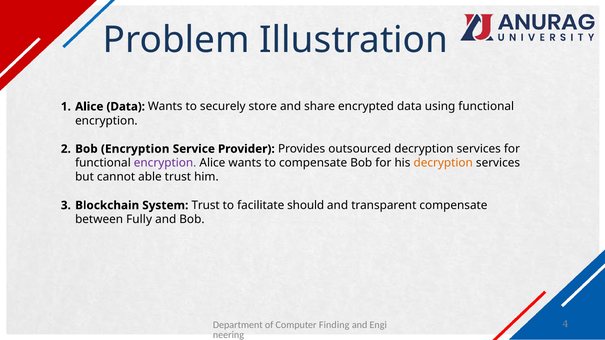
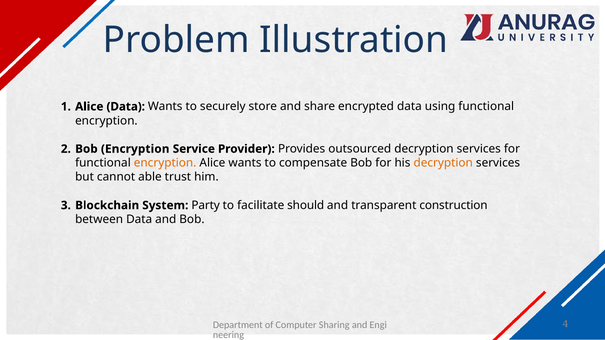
encryption colour: purple -> orange (165, 163)
System Trust: Trust -> Party (206, 206)
transparent compensate: compensate -> construction (454, 206)
between Fully: Fully -> Data (139, 220)
Finding: Finding -> Sharing (334, 325)
